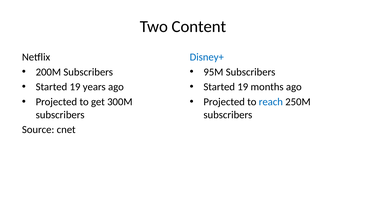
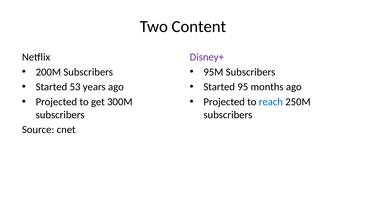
Disney+ colour: blue -> purple (207, 57)
19: 19 -> 53 (75, 87)
19: 19 -> 95 (243, 87)
